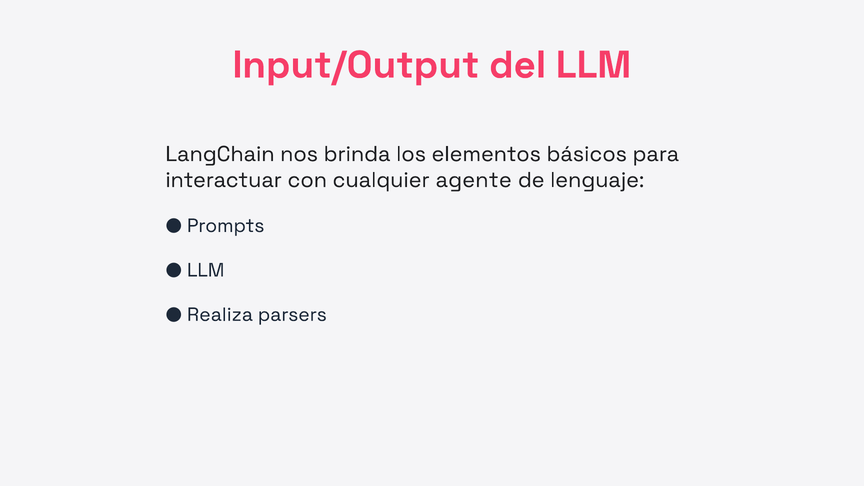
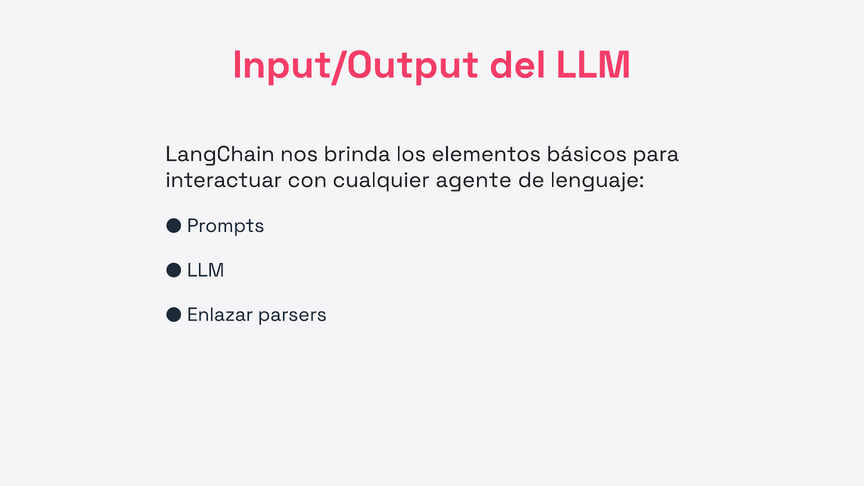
Realiza: Realiza -> Enlazar (220, 315)
